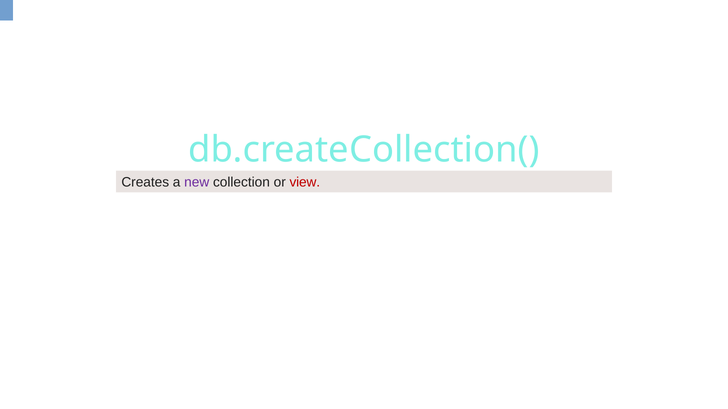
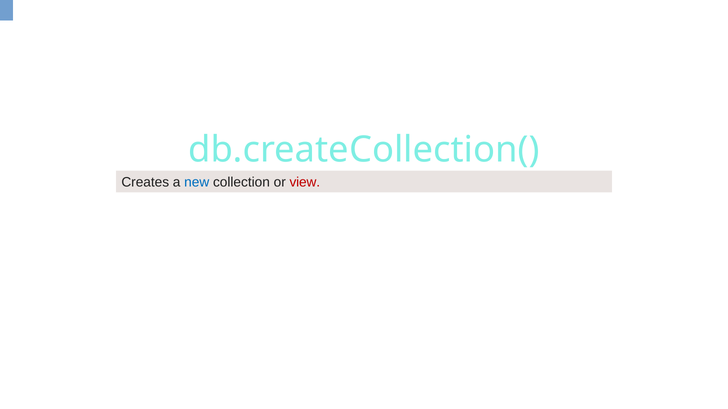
new colour: purple -> blue (197, 183)
